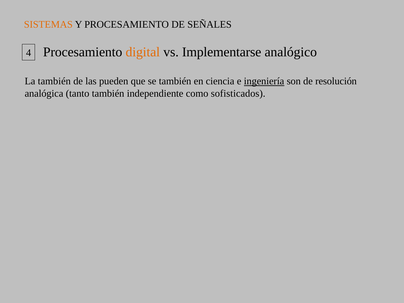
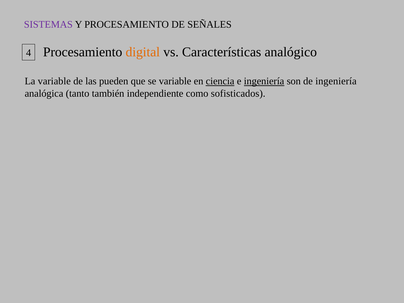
SISTEMAS colour: orange -> purple (48, 25)
Implementarse: Implementarse -> Características (222, 52)
La también: también -> variable (54, 81)
se también: también -> variable (175, 81)
ciencia underline: none -> present (220, 81)
de resolución: resolución -> ingeniería (336, 81)
